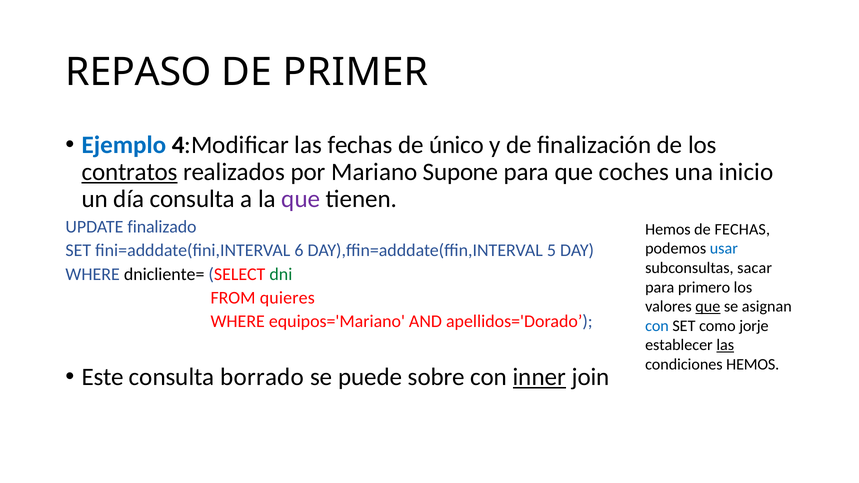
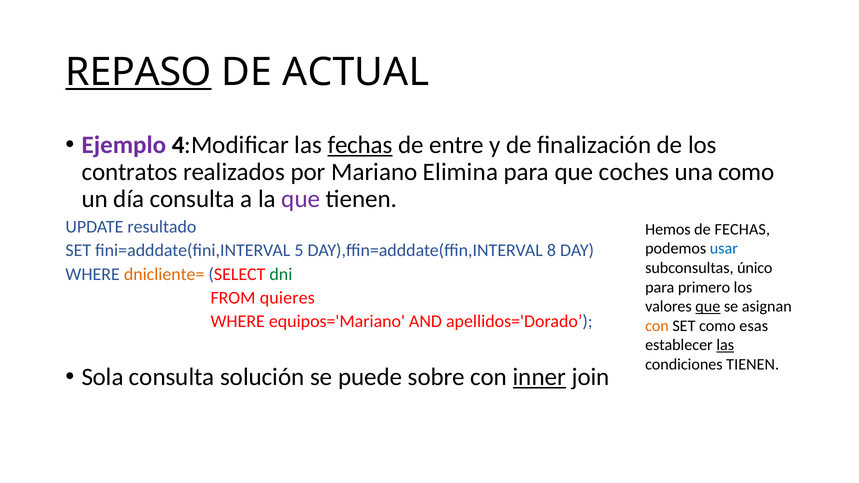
REPASO underline: none -> present (139, 72)
PRIMER: PRIMER -> ACTUAL (356, 72)
Ejemplo colour: blue -> purple (124, 145)
fechas underline: none -> present (360, 145)
único: único -> entre (457, 145)
contratos underline: present -> none (130, 172)
Supone: Supone -> Elimina (460, 172)
una inicio: inicio -> como (746, 172)
finalizado: finalizado -> resultado (162, 227)
6: 6 -> 5 (299, 251)
5: 5 -> 8 (551, 251)
sacar: sacar -> único (755, 268)
dnicliente= colour: black -> orange (164, 274)
con colour: blue -> orange (657, 326)
jorje: jorje -> esas (754, 326)
condiciones HEMOS: HEMOS -> TIENEN (753, 365)
Este: Este -> Sola (103, 377)
borrado: borrado -> solución (262, 377)
